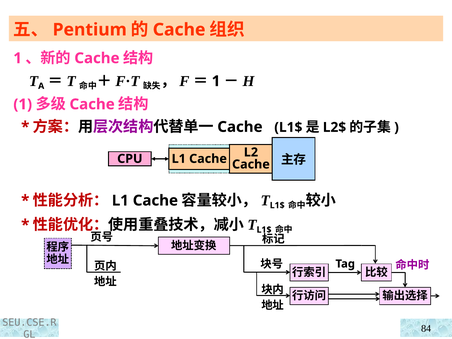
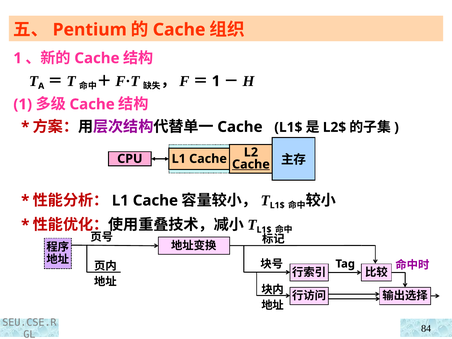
Cache underline: none -> present (251, 164)
